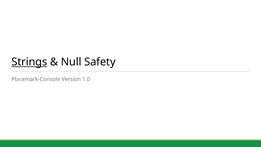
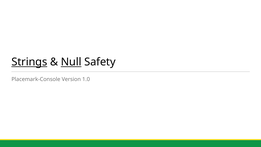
Null underline: none -> present (71, 62)
